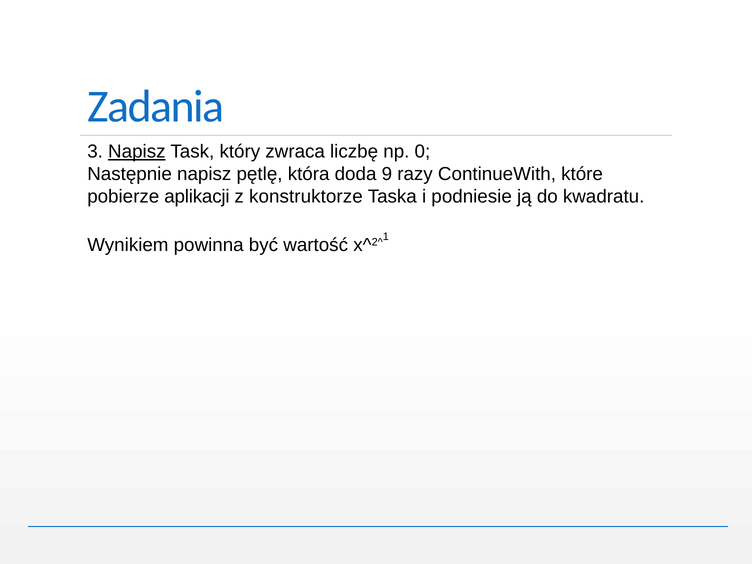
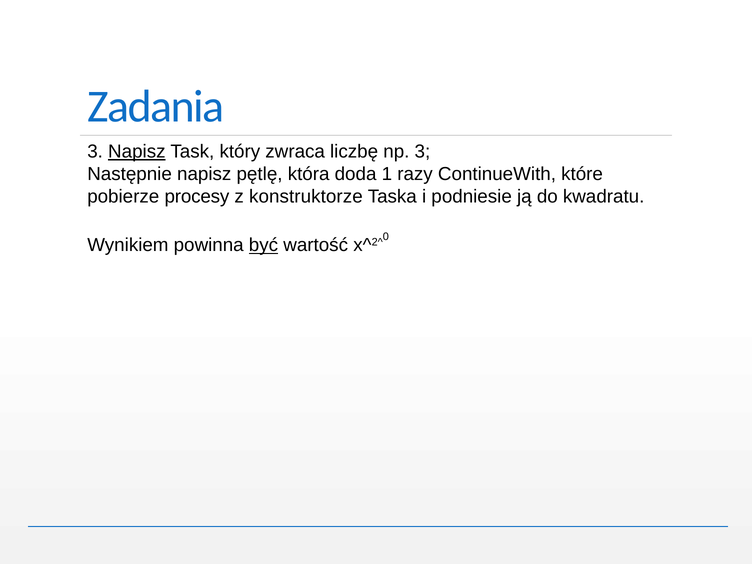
np 0: 0 -> 3 (422, 152)
9: 9 -> 1 (387, 174)
aplikacji: aplikacji -> procesy (197, 197)
być underline: none -> present (264, 245)
1: 1 -> 0 (386, 237)
